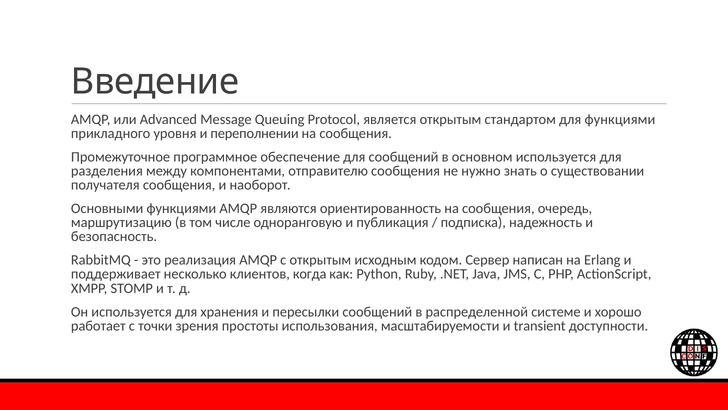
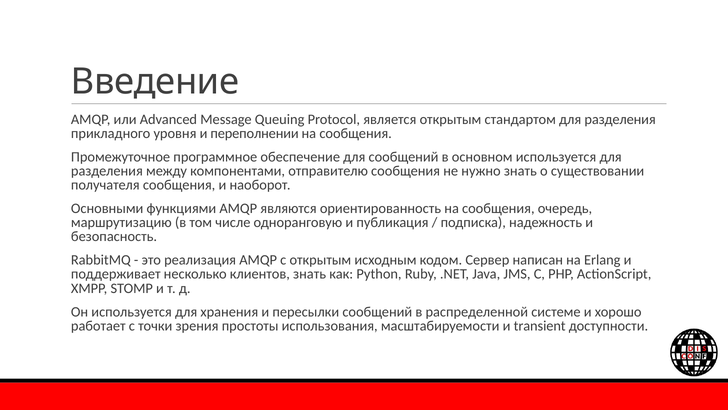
стандартом для функциями: функциями -> разделения (620, 119)
клиентов когда: когда -> знать (310, 274)
